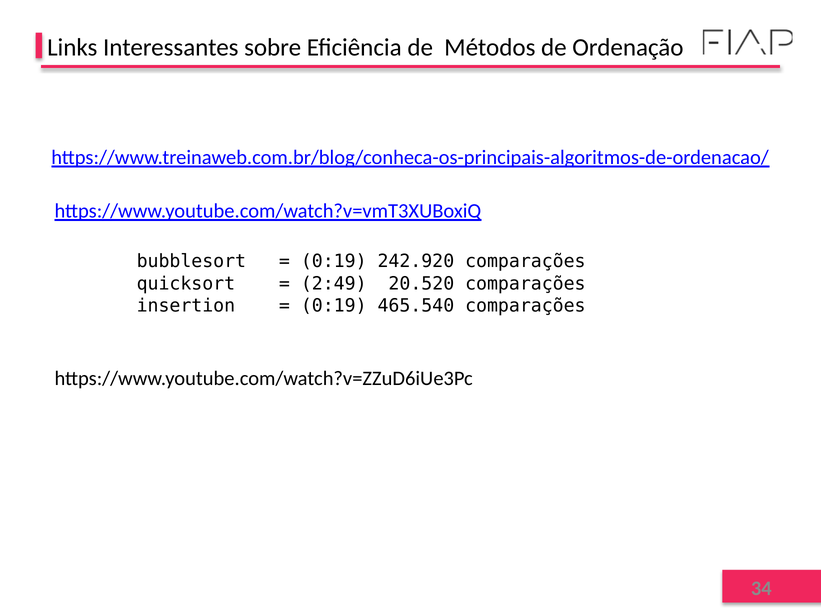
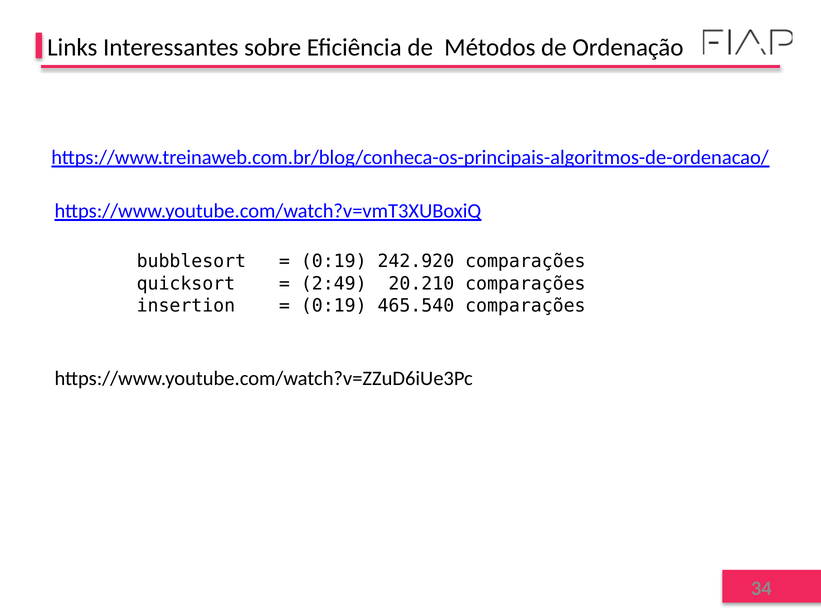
20.520: 20.520 -> 20.210 (421, 284)
